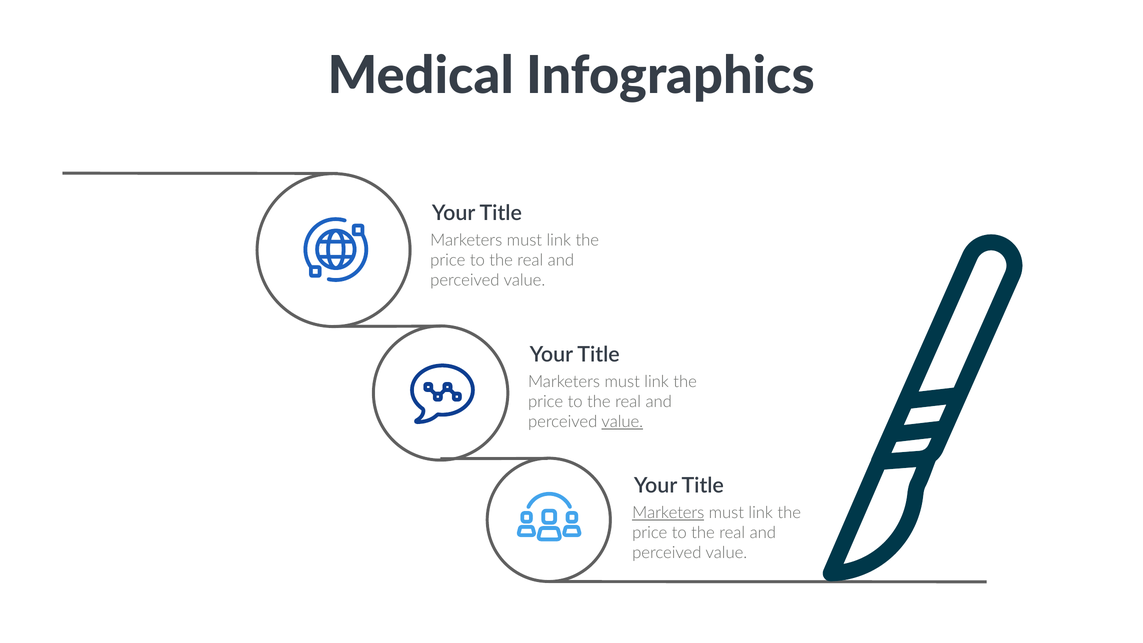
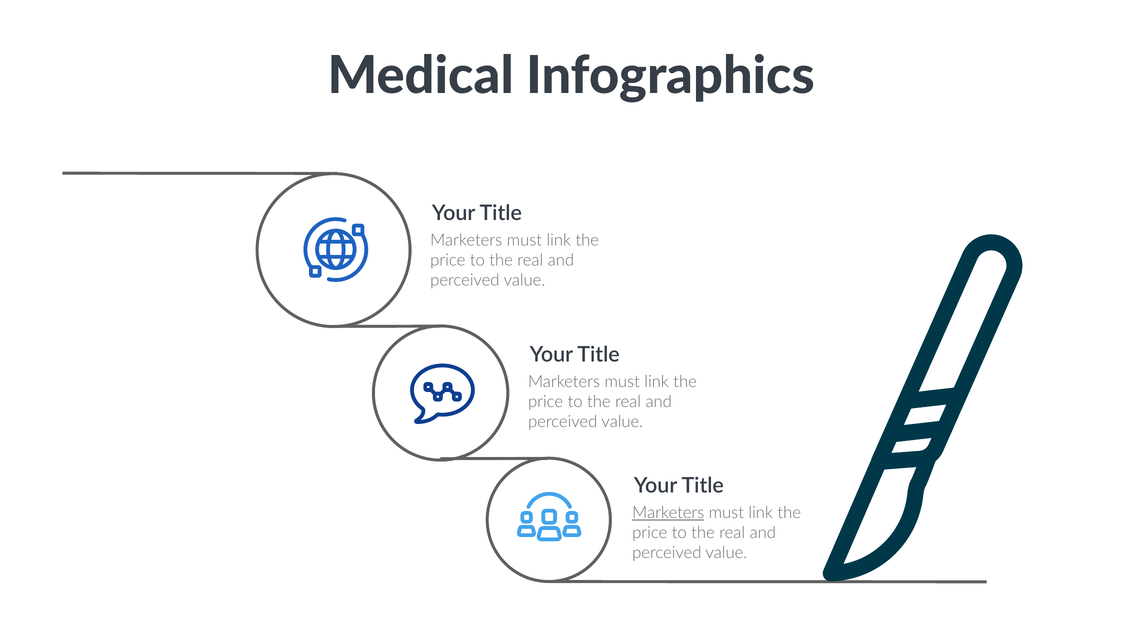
value underline: present -> none (622, 422)
